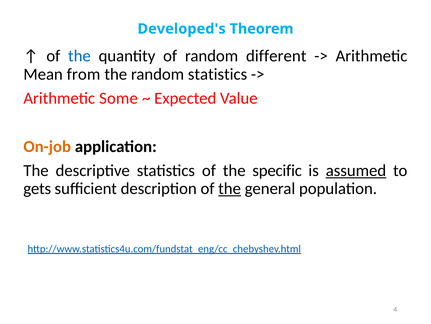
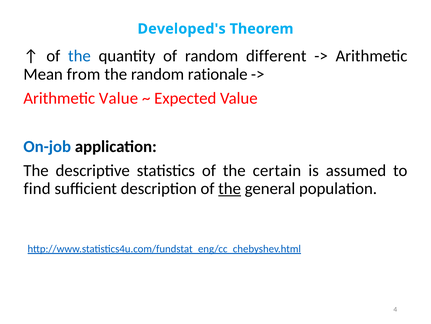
random statistics: statistics -> rationale (218, 74)
Arithmetic Some: Some -> Value (118, 98)
On-job colour: orange -> blue (47, 146)
specific: specific -> certain (277, 170)
assumed underline: present -> none (356, 170)
gets: gets -> find (37, 188)
